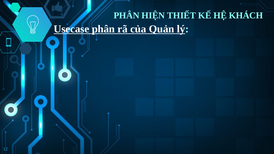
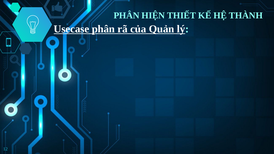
KHÁCH: KHÁCH -> THÀNH (246, 16)
